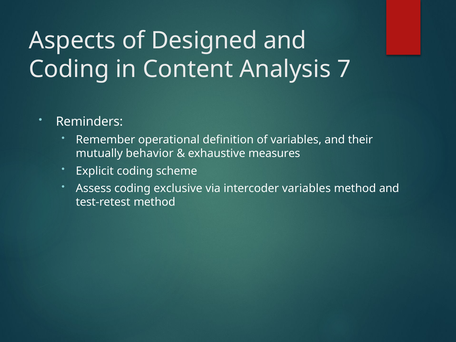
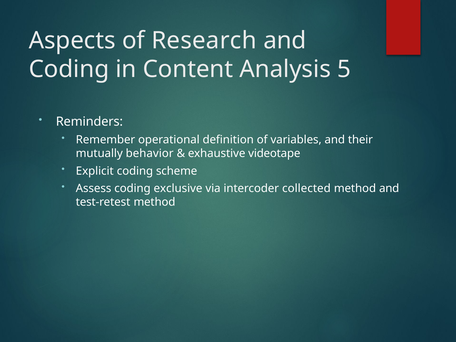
Designed: Designed -> Research (204, 40)
7: 7 -> 5 (344, 69)
measures: measures -> videotape (274, 153)
intercoder variables: variables -> collected (306, 188)
